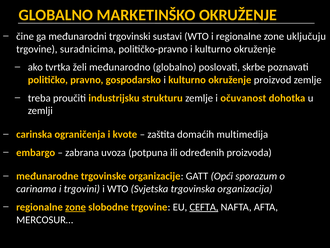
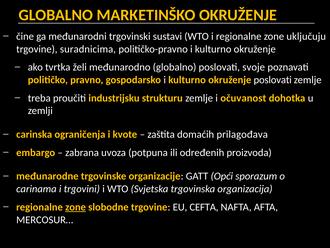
skrbe: skrbe -> svoje (254, 67)
okruženje proizvod: proizvod -> poslovati (273, 80)
multimedija: multimedija -> prilagođava (242, 134)
CEFTA underline: present -> none (204, 207)
